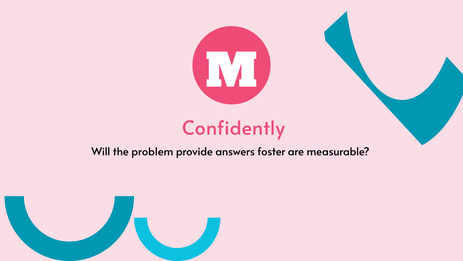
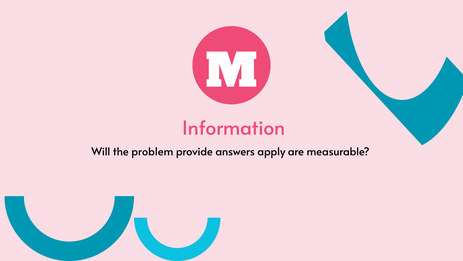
Confidently: Confidently -> Information (234, 128)
foster: foster -> apply (271, 151)
